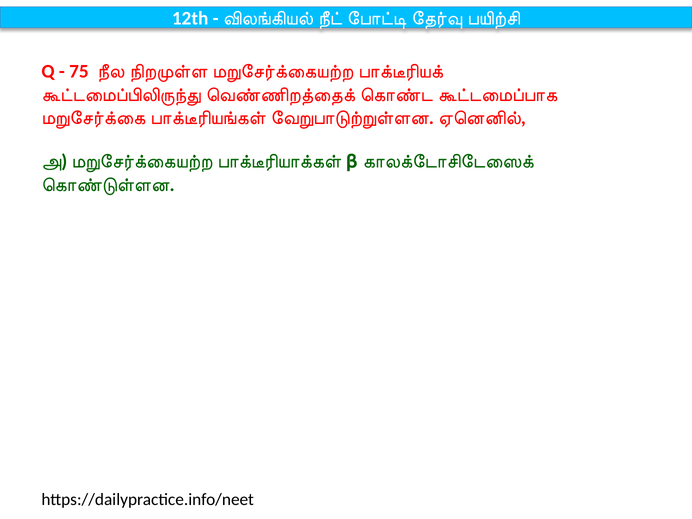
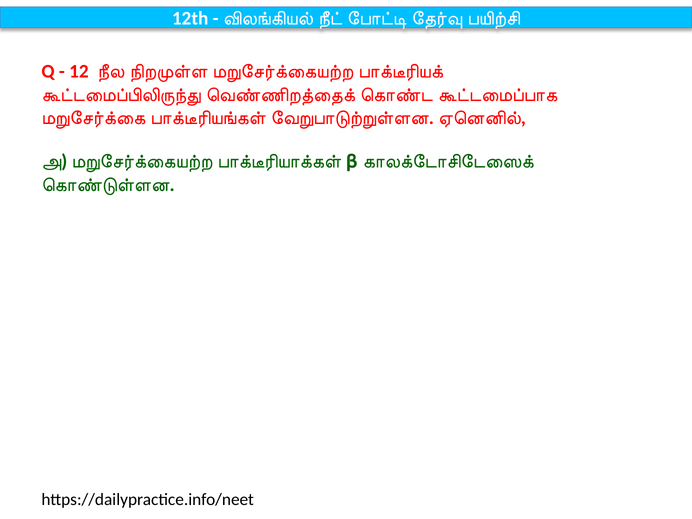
75: 75 -> 12 (79, 72)
